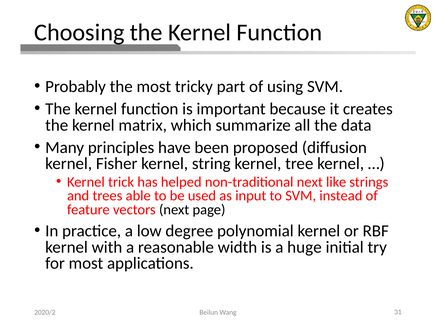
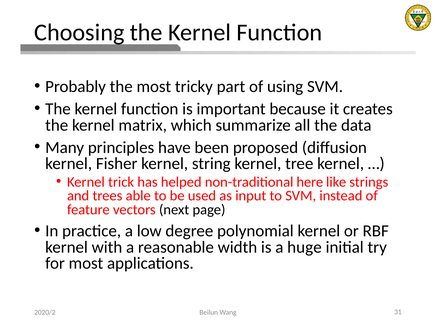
non-traditional next: next -> here (310, 182)
